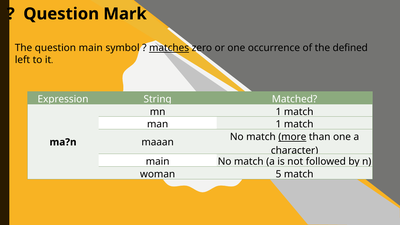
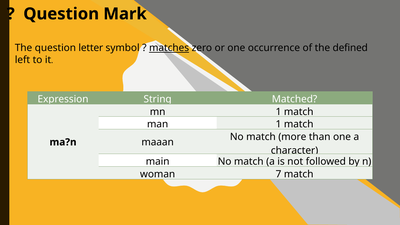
question main: main -> letter (91, 48)
more underline: present -> none (292, 137)
5: 5 -> 7 (278, 174)
